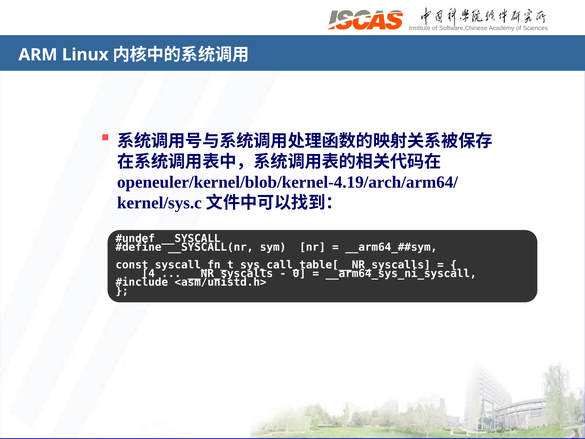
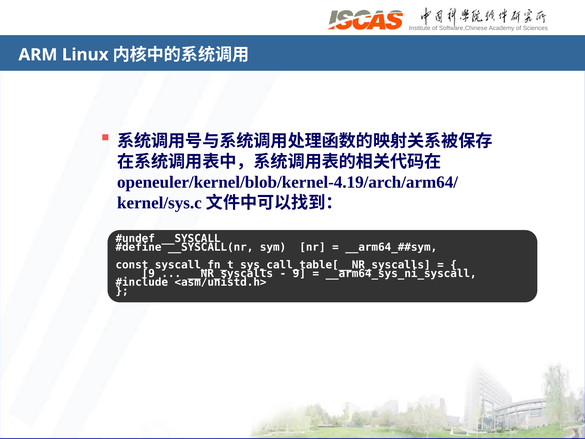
4: 4 -> 9 (148, 273)
0: 0 -> 9 (299, 273)
